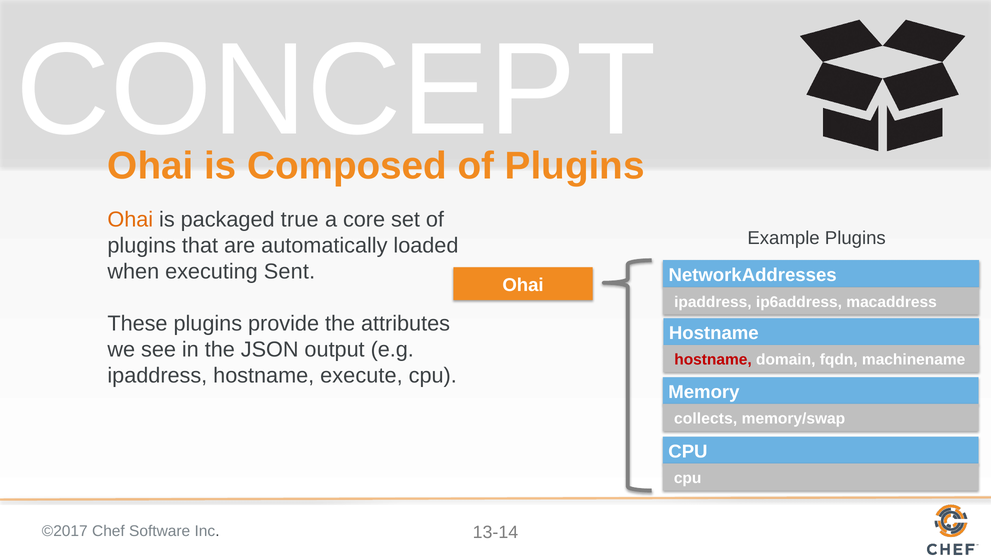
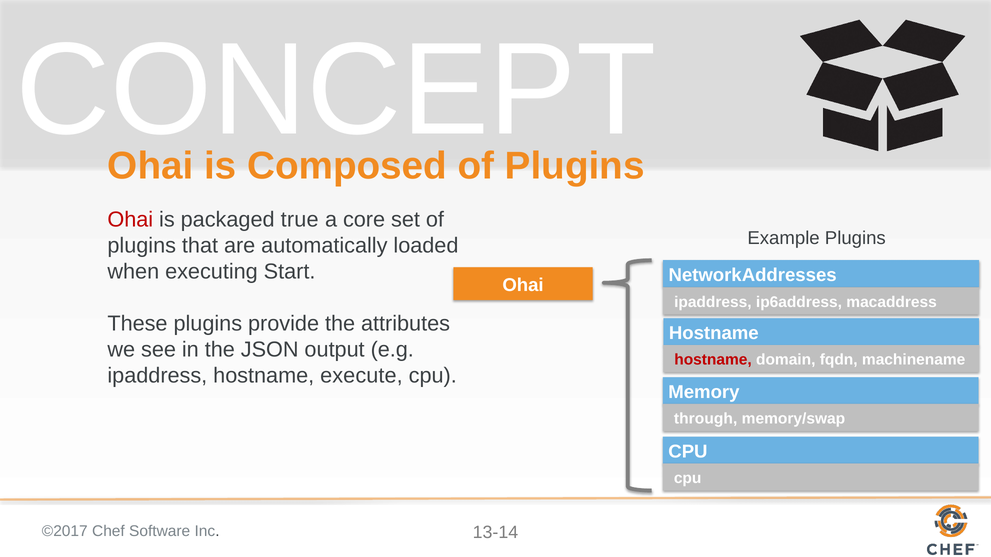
Ohai colour: orange -> red (130, 220)
Sent: Sent -> Start (290, 272)
collects: collects -> through (706, 419)
